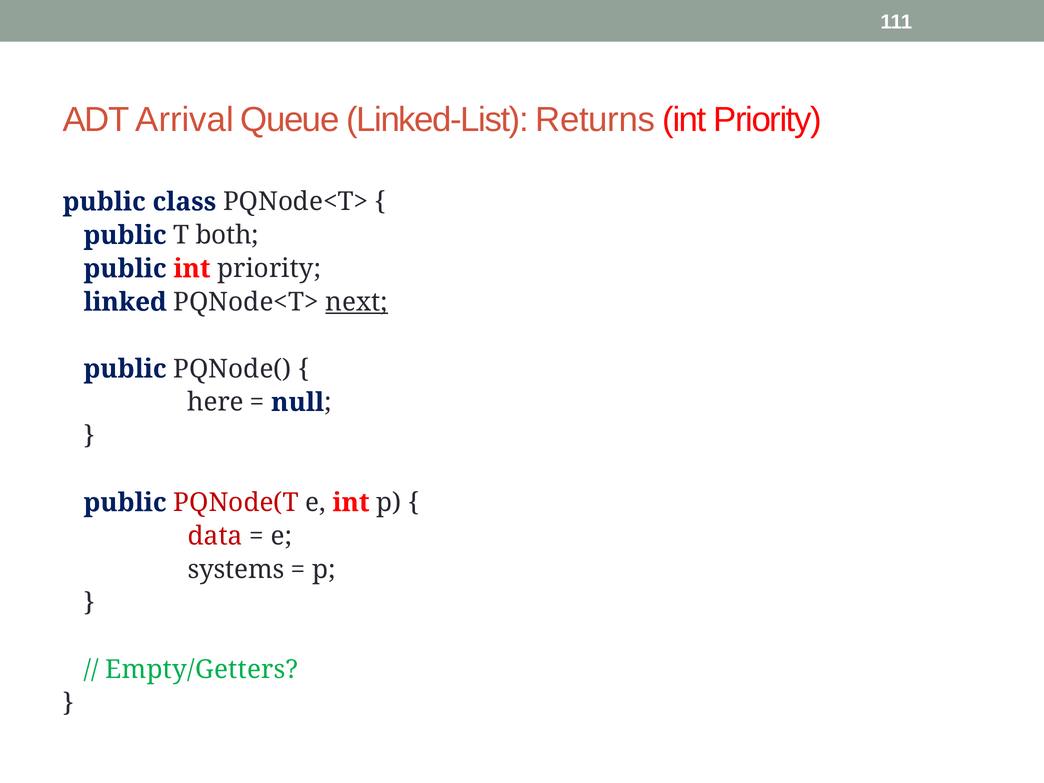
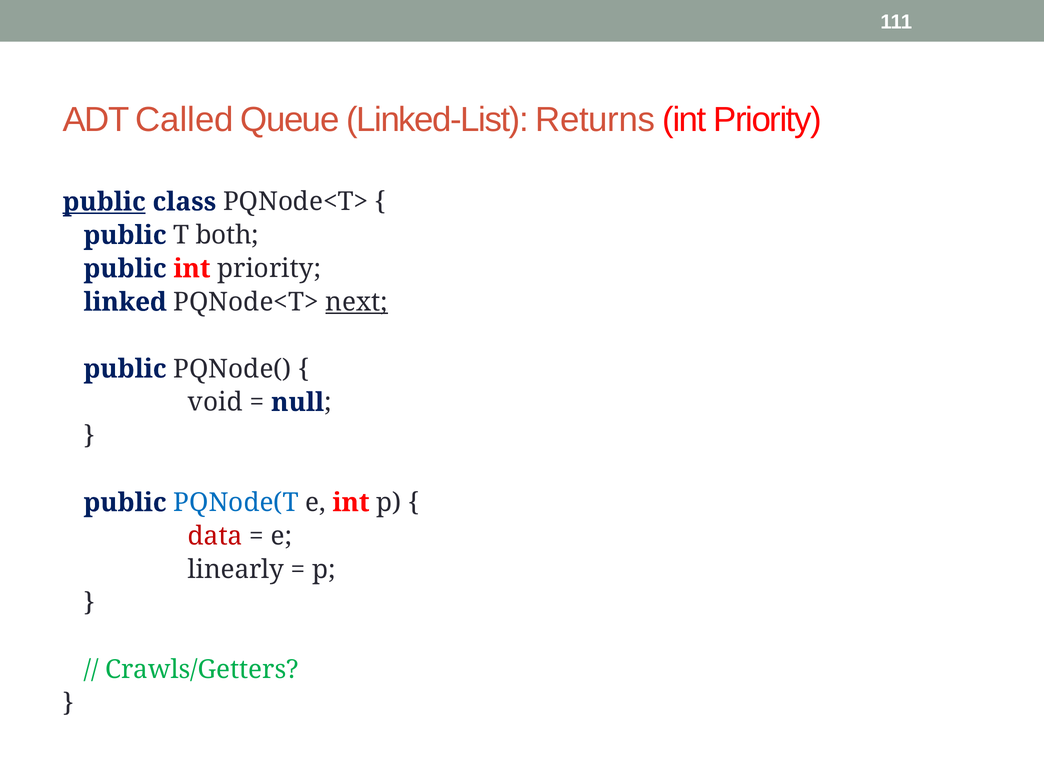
Arrival: Arrival -> Called (185, 120)
public underline: none -> present (104, 202)
here: here -> void (215, 402)
PQNode(T colour: red -> blue (236, 503)
systems: systems -> linearly (236, 569)
Empty/Getters: Empty/Getters -> Crawls/Getters (202, 670)
